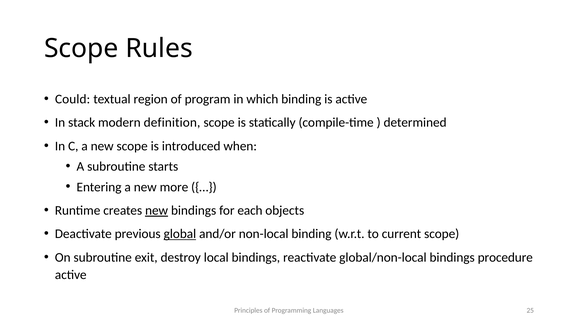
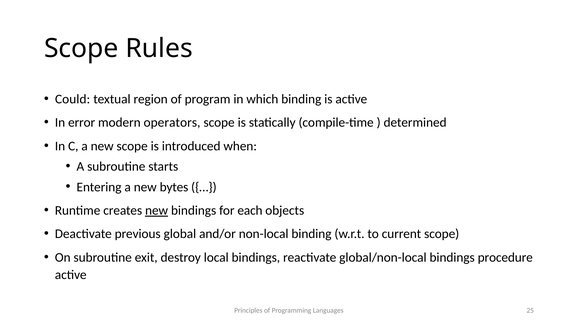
stack: stack -> error (82, 123)
definition: definition -> operators (172, 123)
more: more -> bytes (174, 187)
global underline: present -> none (180, 234)
